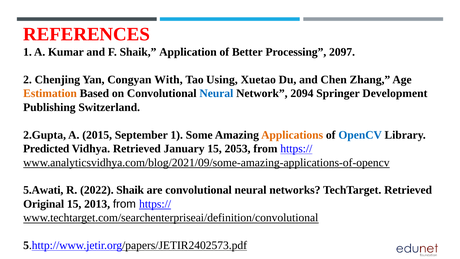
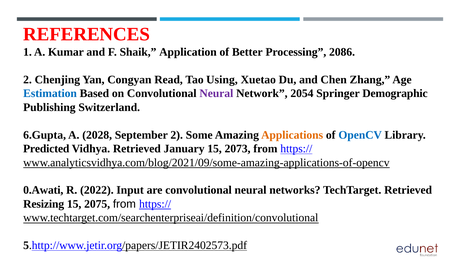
2097: 2097 -> 2086 (342, 52)
With: With -> Read (169, 80)
Estimation colour: orange -> blue (50, 93)
Neural colour: blue -> purple (216, 93)
2094: 2094 -> 2054 (302, 93)
Development: Development -> Demographic (395, 93)
2.Gupta: 2.Gupta -> 6.Gupta (45, 135)
2015: 2015 -> 2028 (97, 135)
September 1: 1 -> 2 (177, 135)
2053: 2053 -> 2073 (238, 149)
5.Awati: 5.Awati -> 0.Awati (43, 190)
2022 Shaik: Shaik -> Input (130, 190)
Original: Original -> Resizing (44, 204)
2013: 2013 -> 2075 (97, 204)
